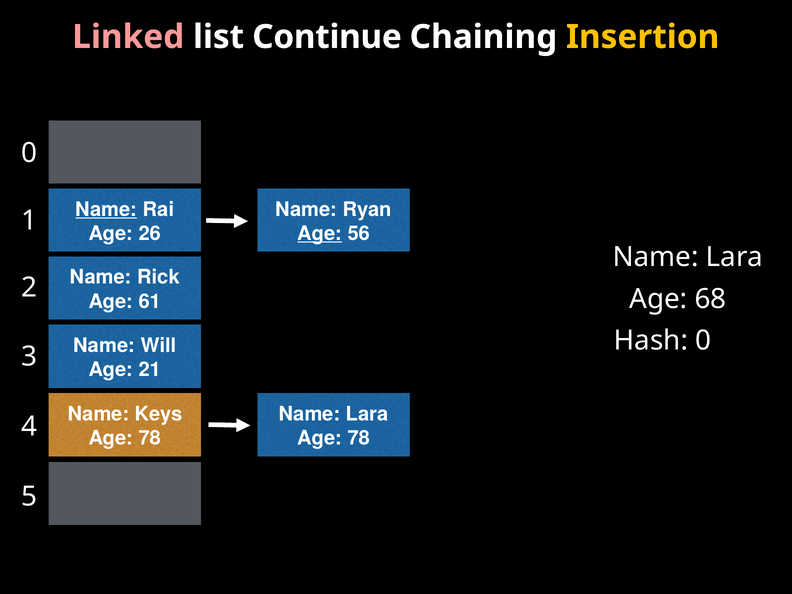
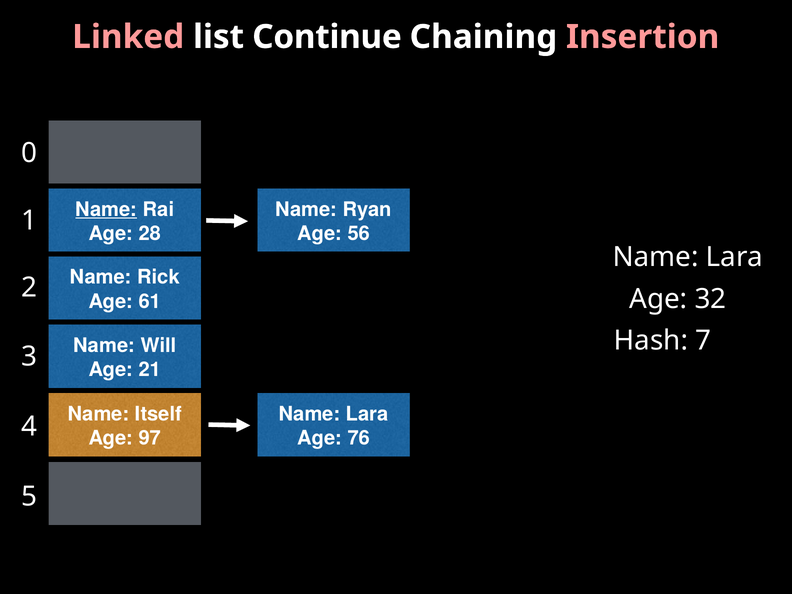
Insertion colour: yellow -> pink (643, 37)
26: 26 -> 28 (150, 233)
Age underline: present -> none (320, 233)
68: 68 -> 32 (710, 299)
Hash 0: 0 -> 7 (703, 341)
Keys: Keys -> Itself (158, 414)
78: 78 -> 97 (150, 438)
78: 78 -> 76 (359, 438)
